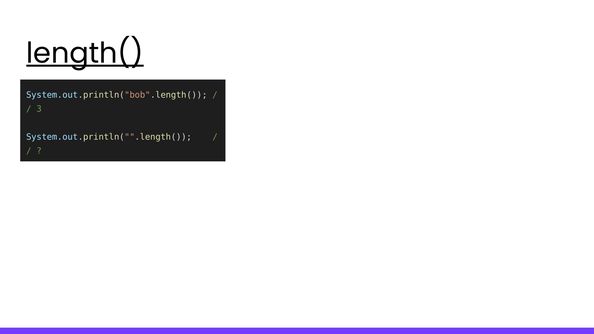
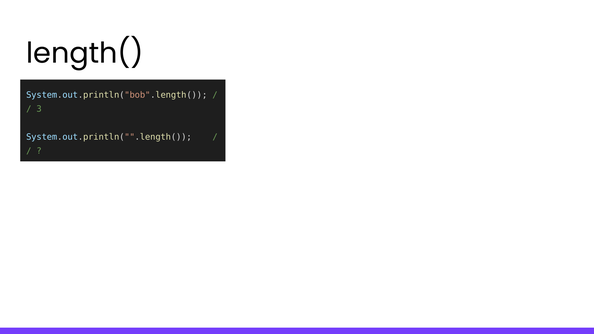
length( underline: present -> none (85, 53)
